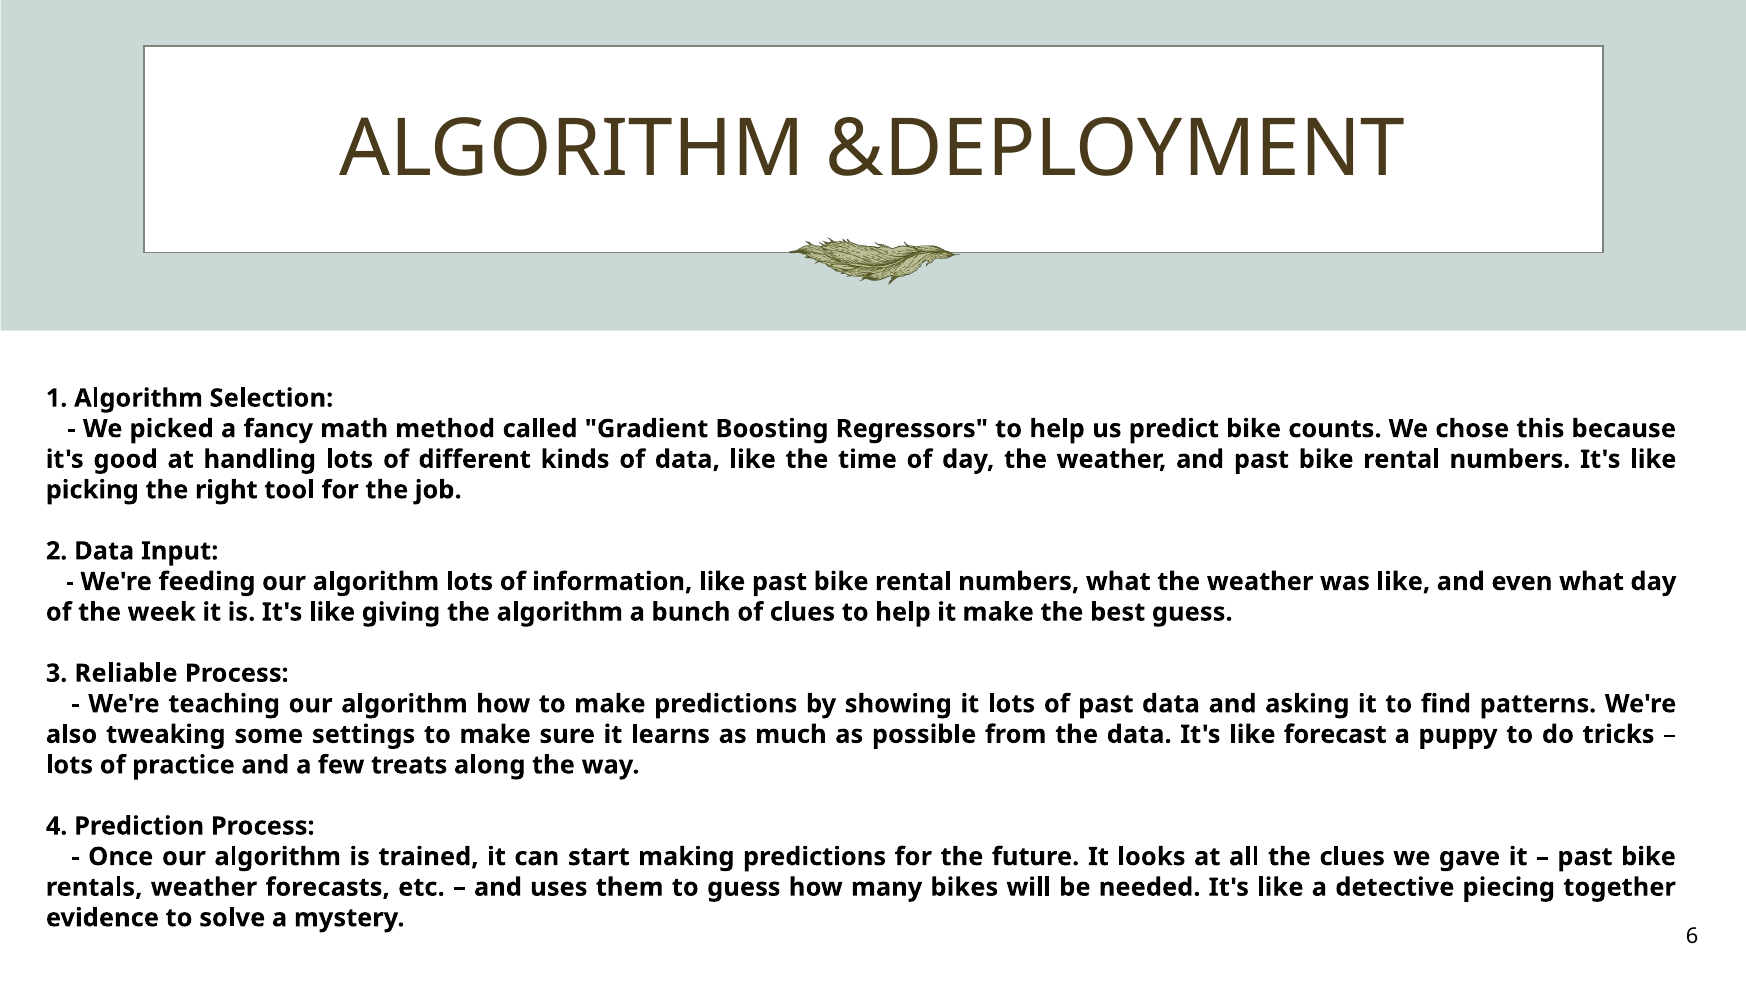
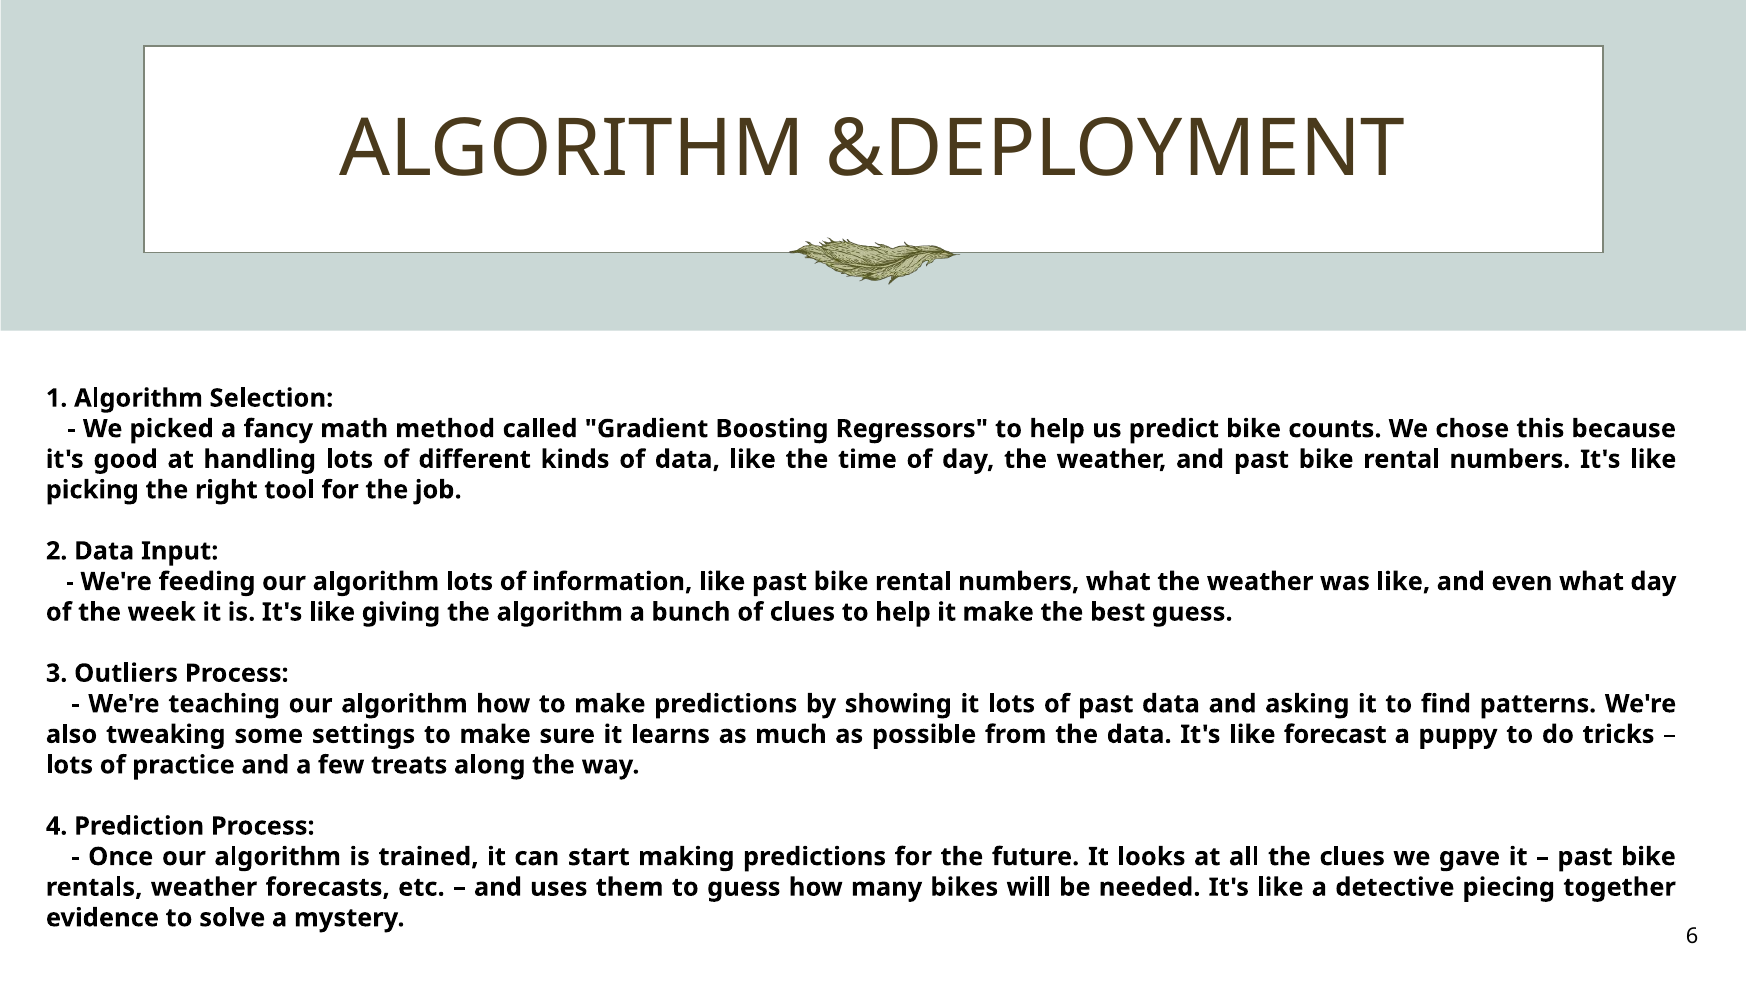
Reliable: Reliable -> Outliers (126, 673)
